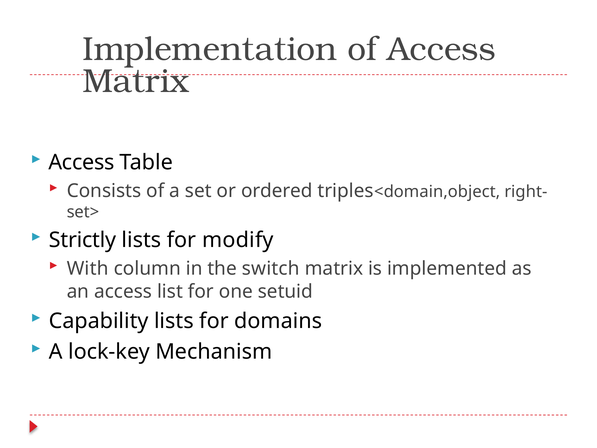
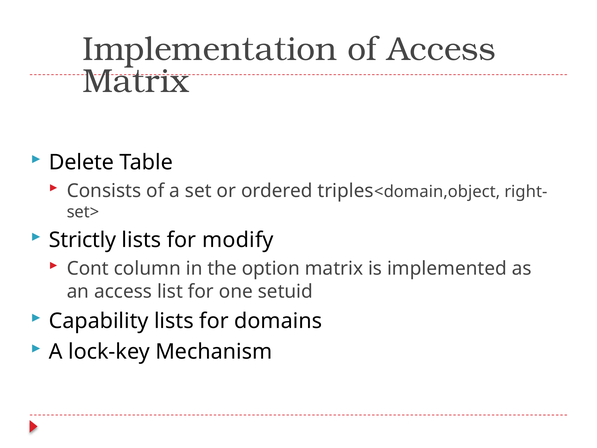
Access: Access -> Delete (81, 162)
With: With -> Cont (88, 268)
switch: switch -> option (271, 268)
